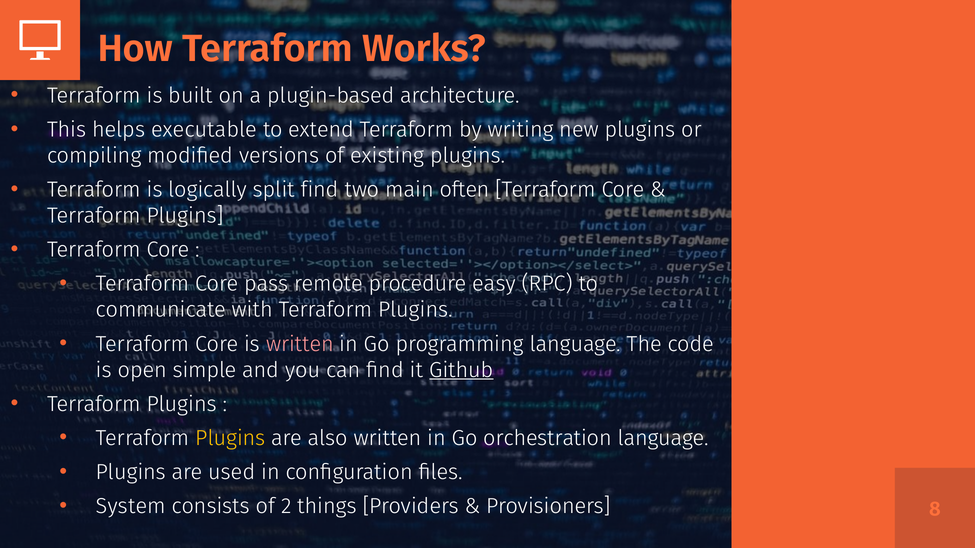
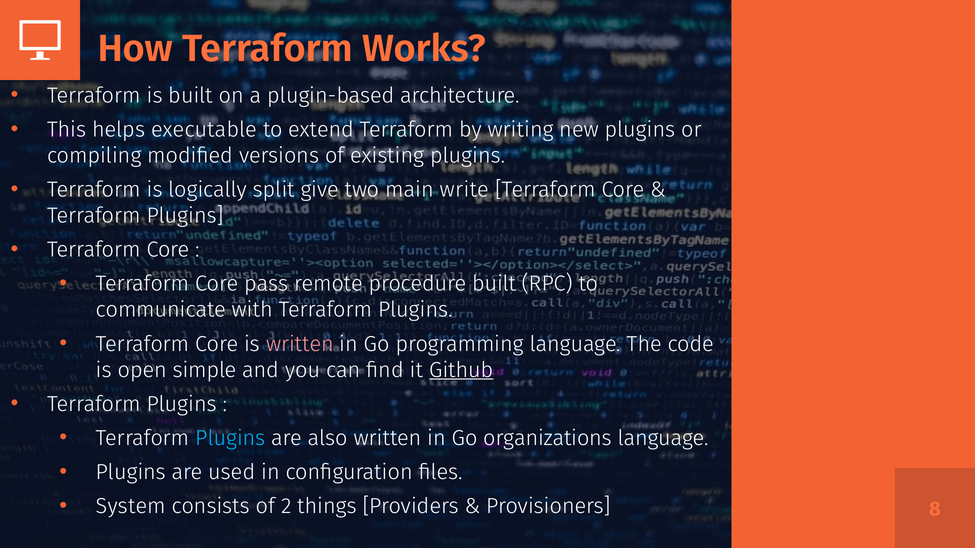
split find: find -> give (320, 190)
often: often -> write (464, 190)
procedure easy: easy -> built (494, 284)
Plugins colour: yellow -> light blue (230, 438)
orchestration: orchestration -> organizations (548, 438)
